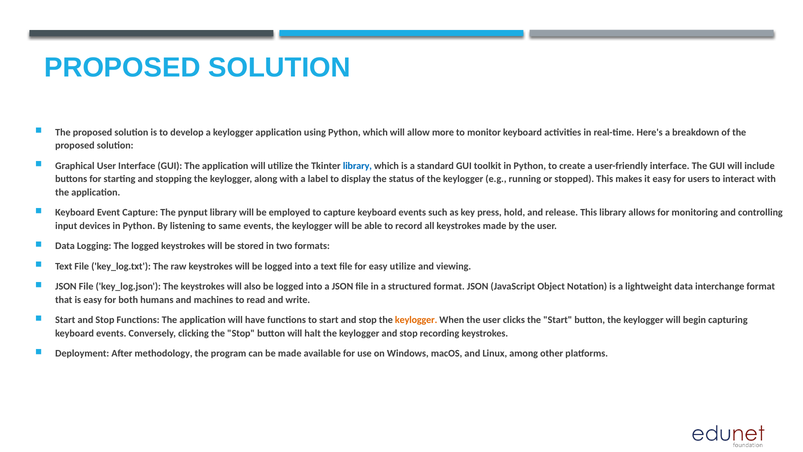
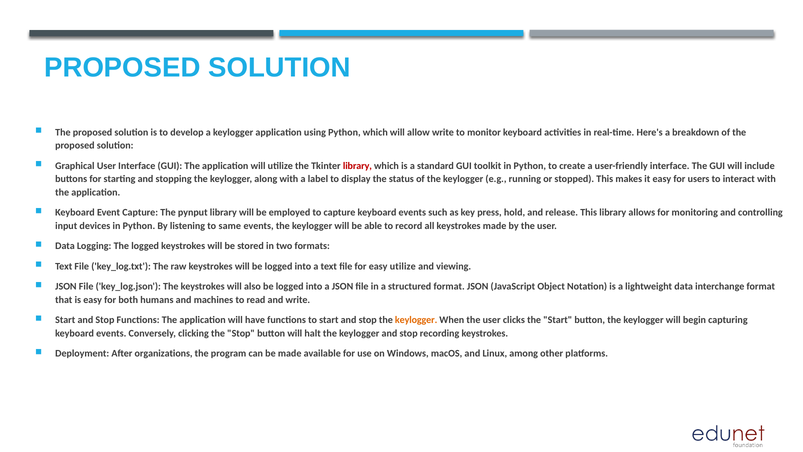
allow more: more -> write (443, 132)
library colour: blue -> red (357, 166)
methodology: methodology -> organizations (164, 353)
